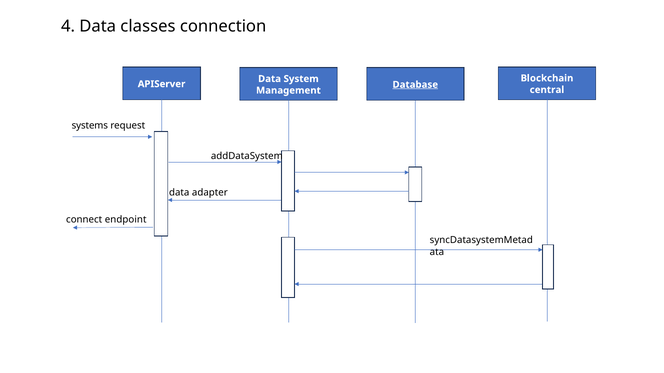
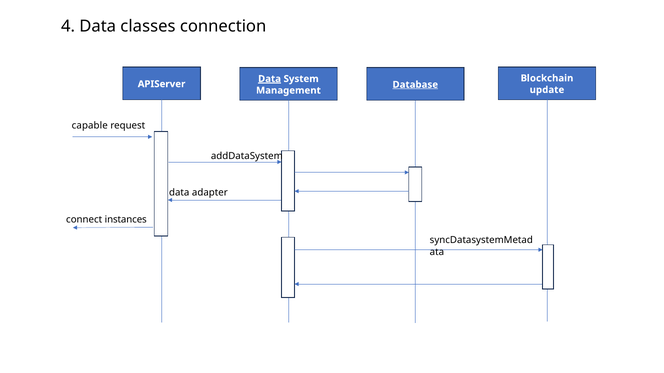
Data underline: none -> present (270, 79)
central: central -> update (547, 90)
systems: systems -> capable (90, 126)
endpoint: endpoint -> instances (126, 220)
